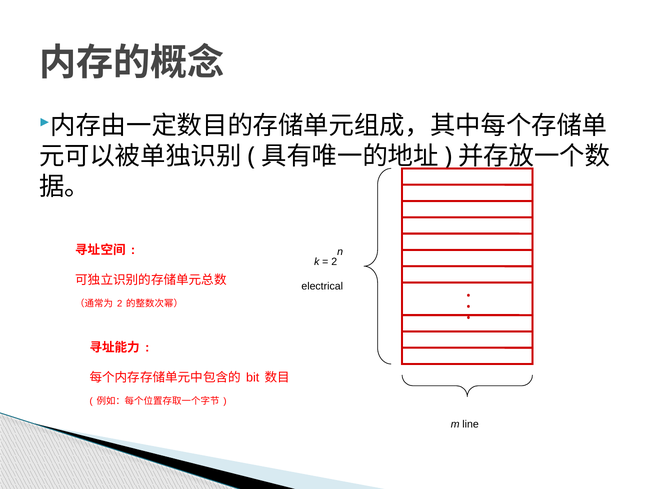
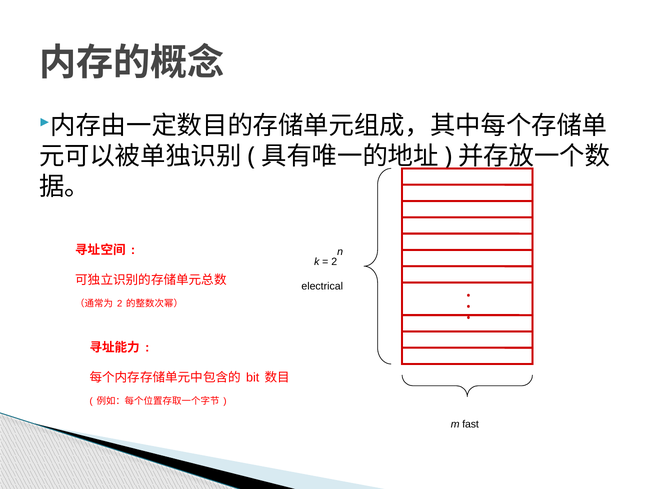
line: line -> fast (471, 424)
